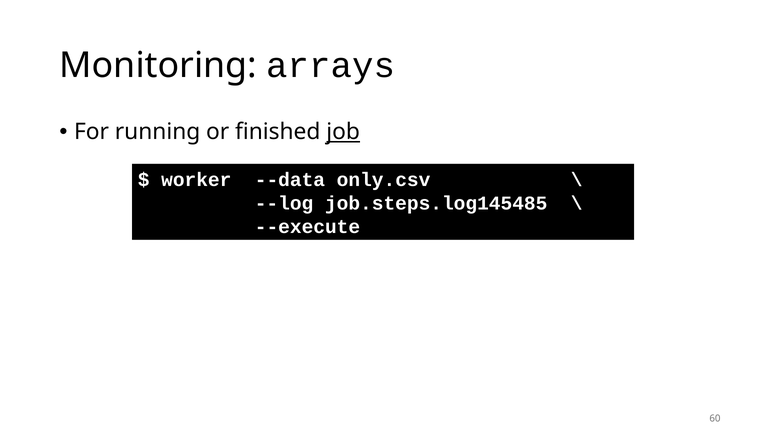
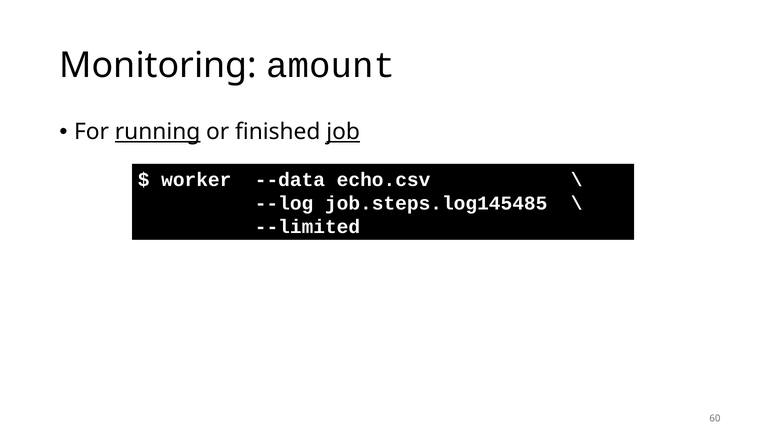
arrays: arrays -> amount (331, 66)
running underline: none -> present (158, 132)
only.csv: only.csv -> echo.csv (384, 180)
--execute: --execute -> --limited (307, 226)
